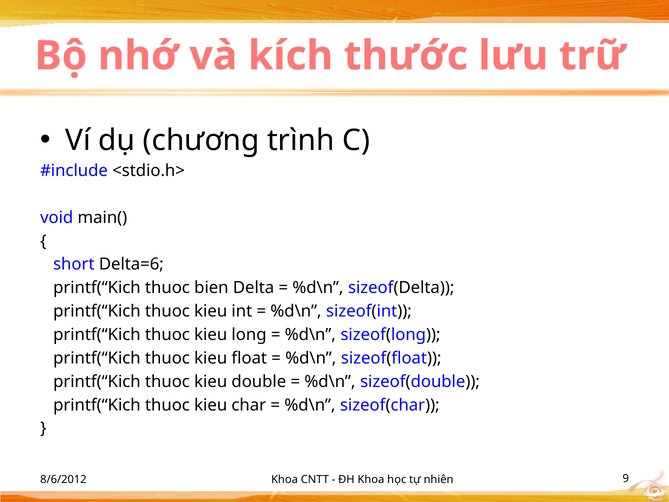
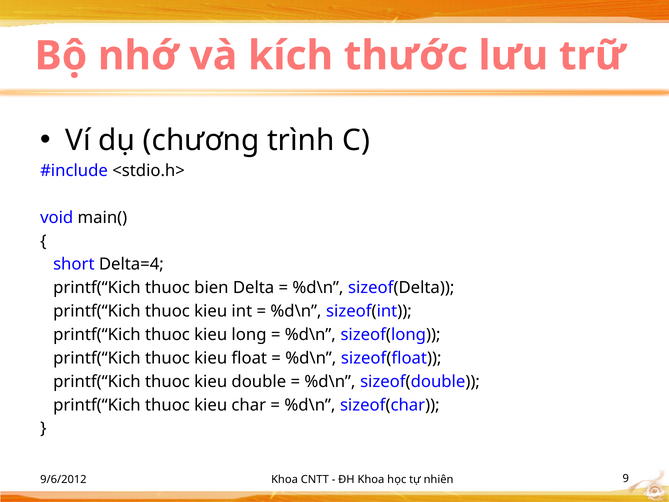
Delta=6: Delta=6 -> Delta=4 (131, 264)
8/6/2012: 8/6/2012 -> 9/6/2012 (63, 479)
